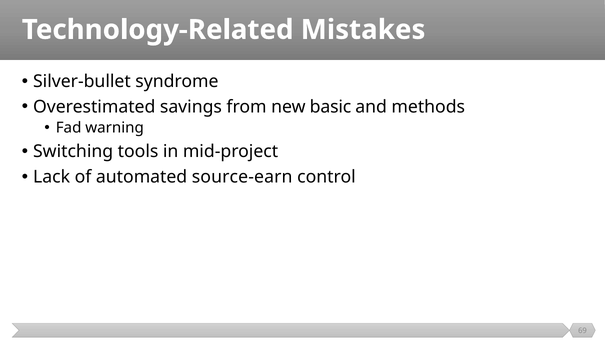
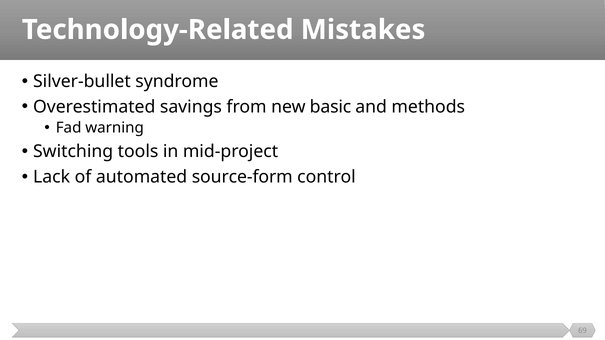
source-earn: source-earn -> source-form (242, 177)
